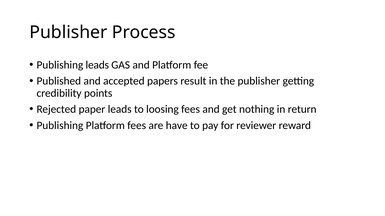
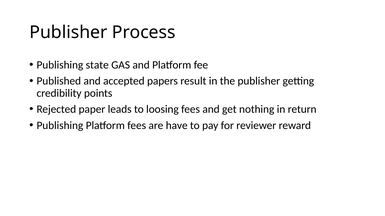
Publishing leads: leads -> state (97, 65)
